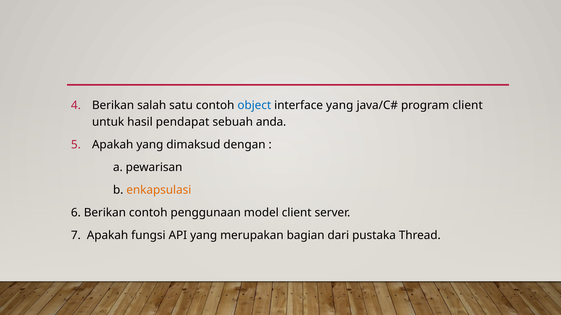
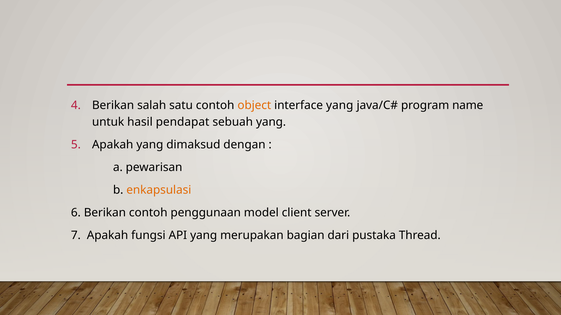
object colour: blue -> orange (254, 105)
program client: client -> name (468, 105)
sebuah anda: anda -> yang (271, 122)
